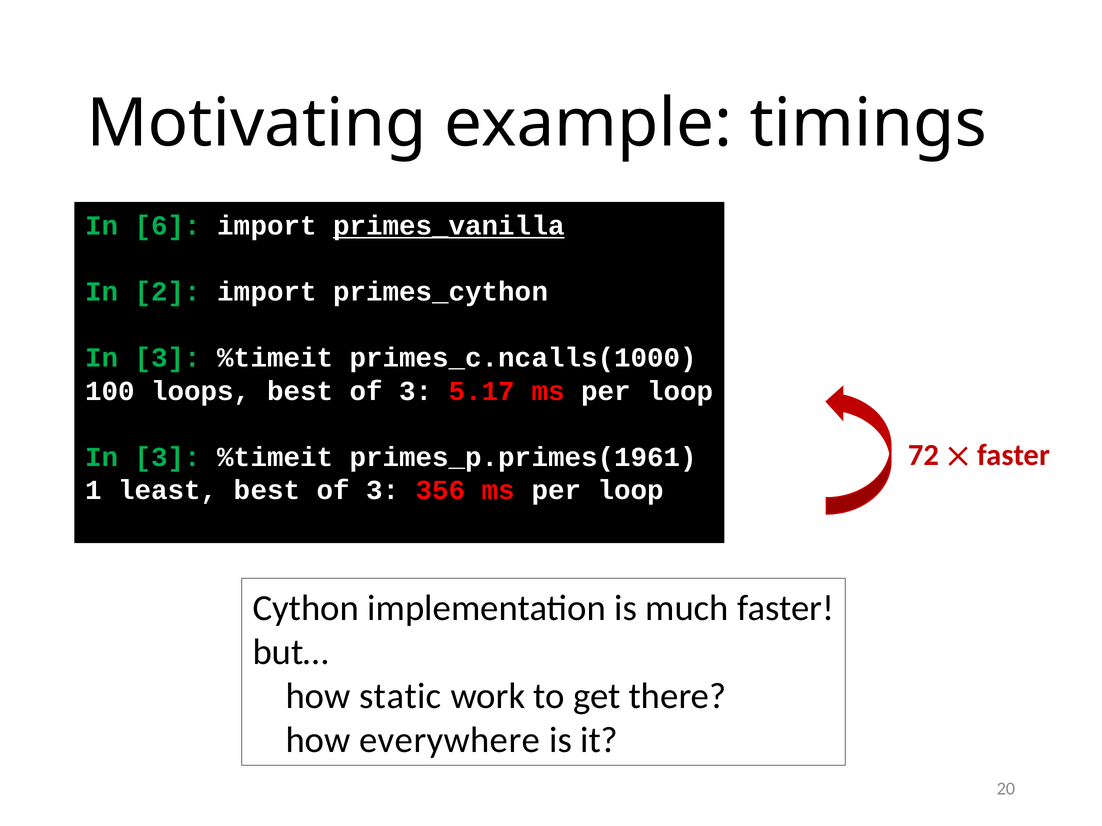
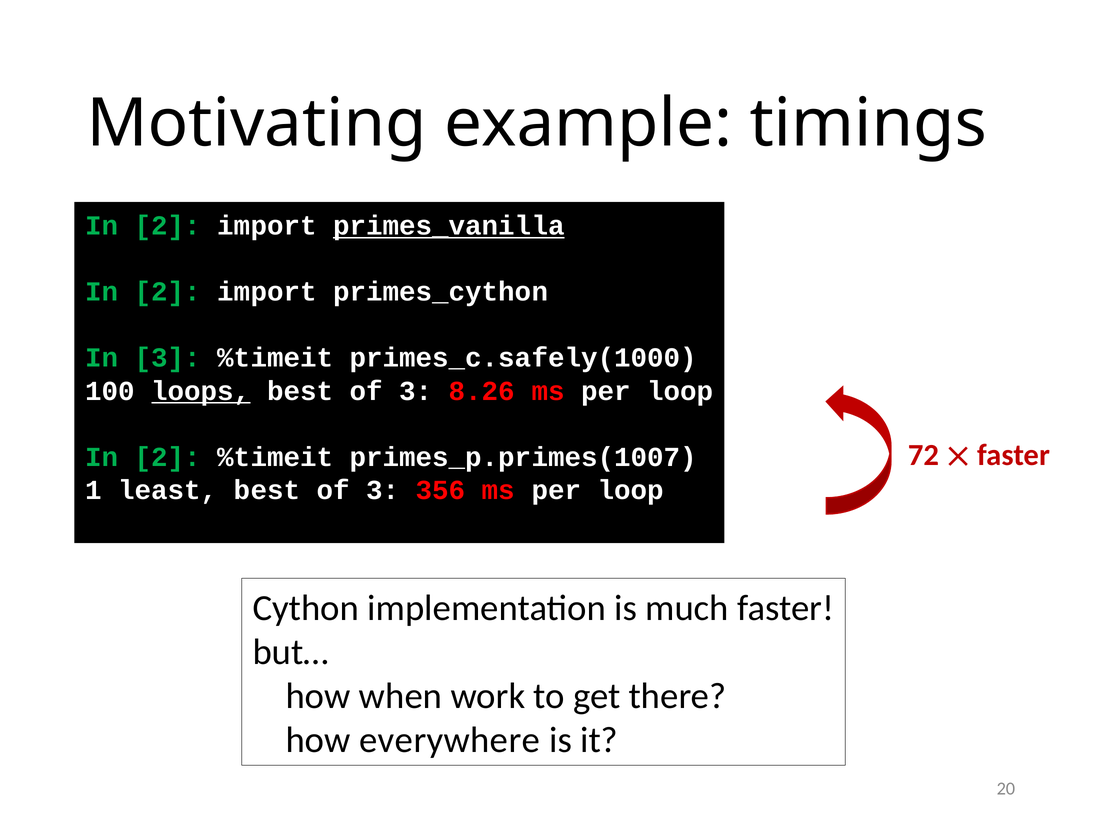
6: 6 -> 2 (168, 226)
primes_c.ncalls(1000: primes_c.ncalls(1000 -> primes_c.safely(1000 (523, 358)
loops underline: none -> present (201, 391)
5.17: 5.17 -> 8.26 (482, 391)
3: 3 -> 2 (168, 457)
primes_p.primes(1961: primes_p.primes(1961 -> primes_p.primes(1007 (523, 457)
static: static -> when (400, 697)
